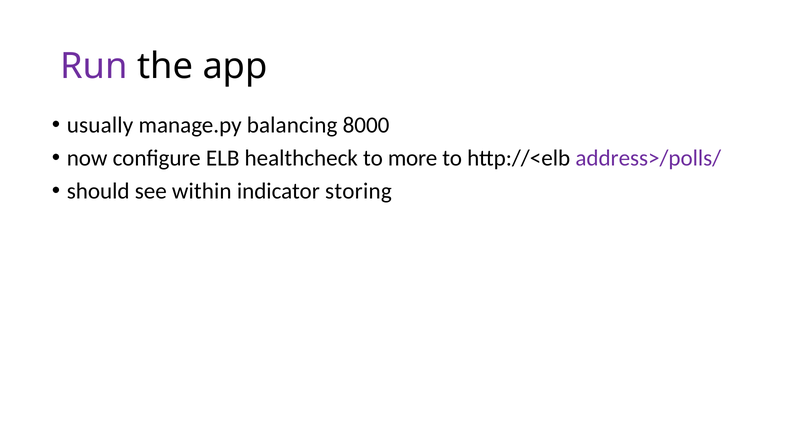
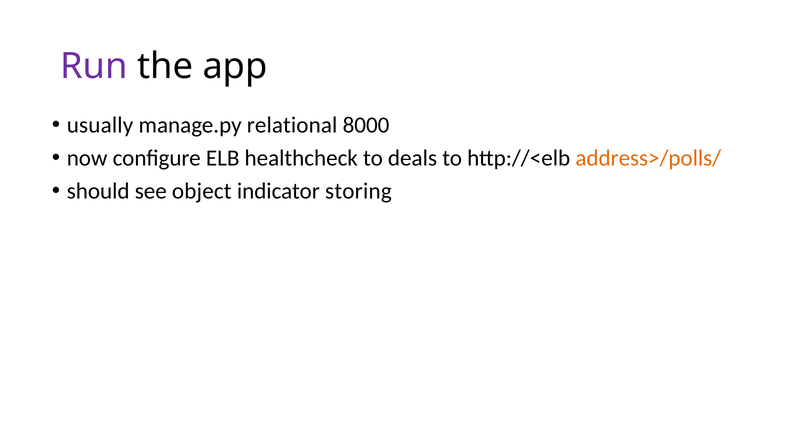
balancing: balancing -> relational (292, 125)
more: more -> deals (412, 158)
address>/polls/ colour: purple -> orange (648, 158)
within: within -> object (202, 191)
